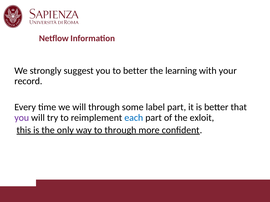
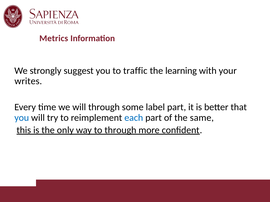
Netflow: Netflow -> Metrics (54, 38)
to better: better -> traffic (135, 71)
record: record -> writes (28, 81)
you colour: purple -> blue (22, 118)
exloit: exloit -> same (202, 118)
